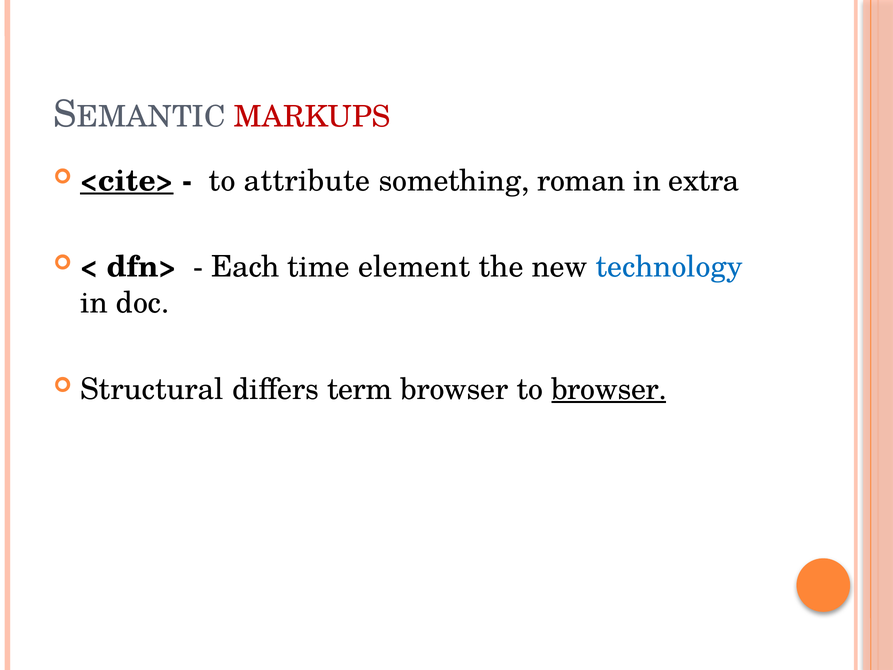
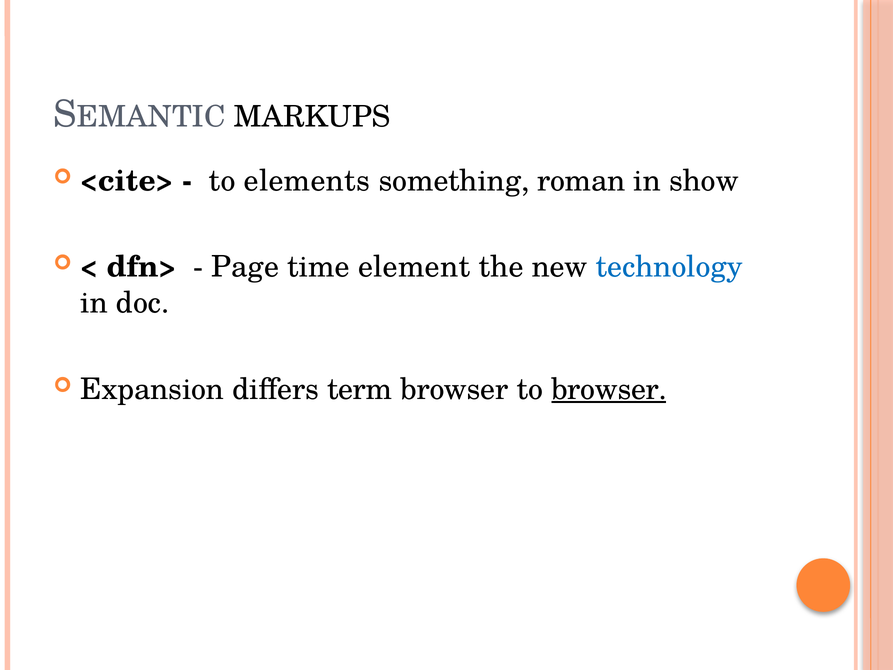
MARKUPS colour: red -> black (312, 117)
<cite> underline: present -> none (127, 181)
attribute: attribute -> elements (307, 181)
extra: extra -> show (704, 181)
Each: Each -> Page (245, 267)
Structural: Structural -> Expansion (152, 389)
